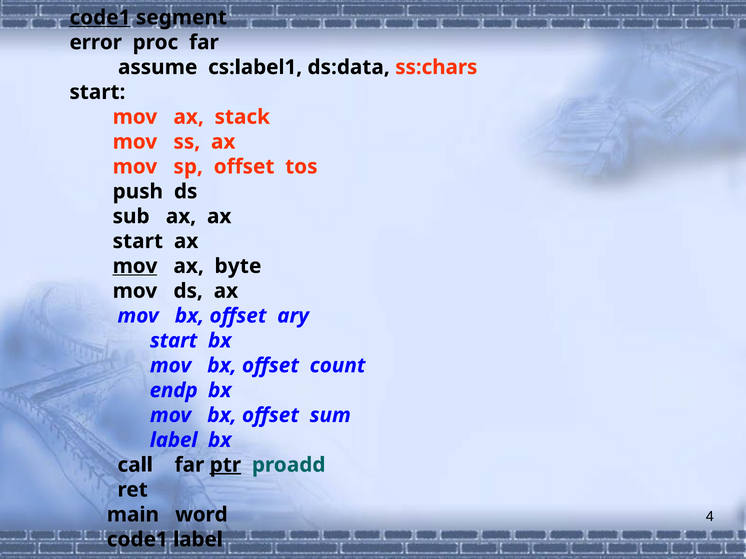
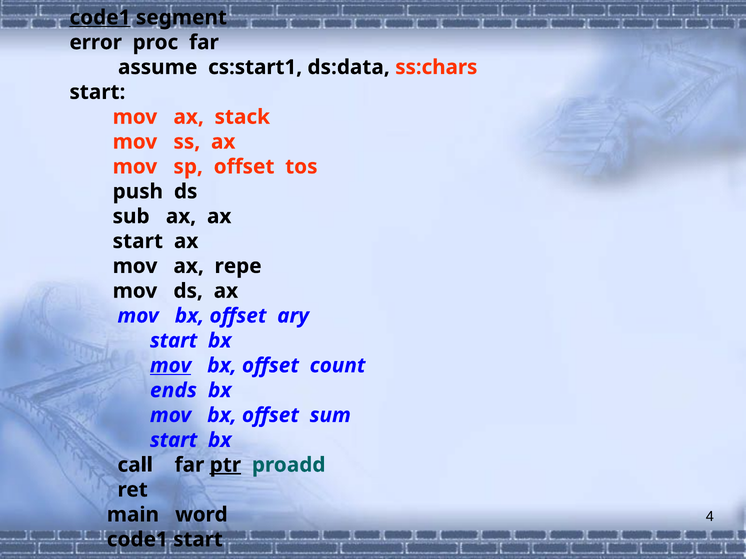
cs:label1: cs:label1 -> cs:start1 (255, 67)
mov underline: present -> none (135, 266)
byte: byte -> repe (238, 266)
mov underline: none -> present (171, 366)
endp: endp -> ends (173, 391)
label: label -> start (174, 440)
code1 label: label -> start (198, 540)
